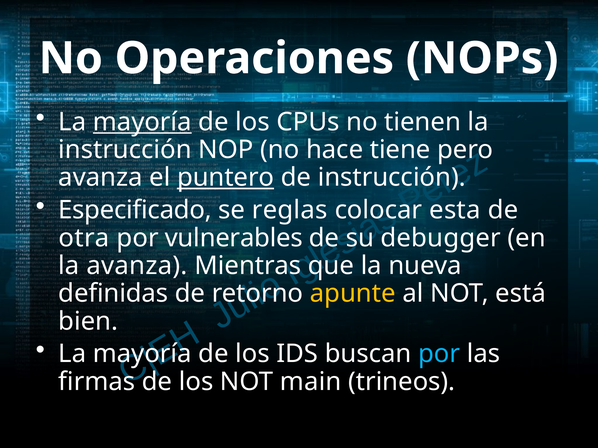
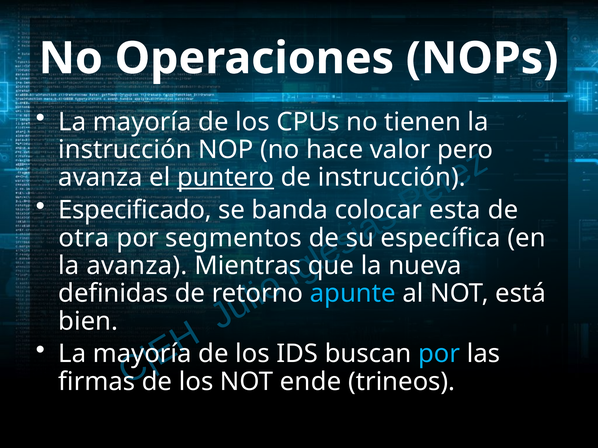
mayoría underline: present -> none (142, 122)
tiene: tiene -> valor (400, 150)
reglas: reglas -> banda (290, 210)
vulnerables: vulnerables -> segmentos (234, 238)
debugger: debugger -> específica (441, 238)
apunte colour: yellow -> light blue (353, 294)
main: main -> ende (311, 382)
